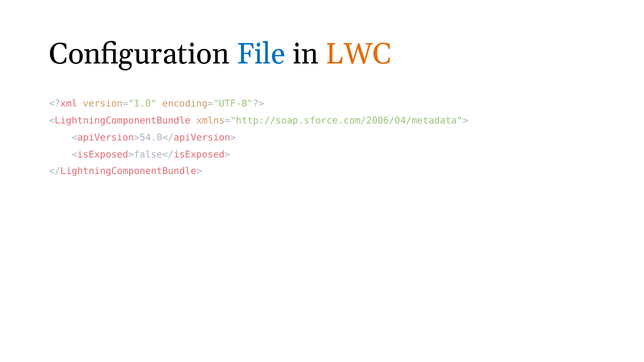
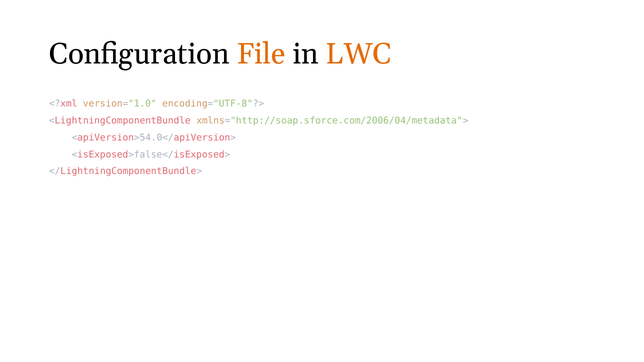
File colour: blue -> orange (261, 54)
